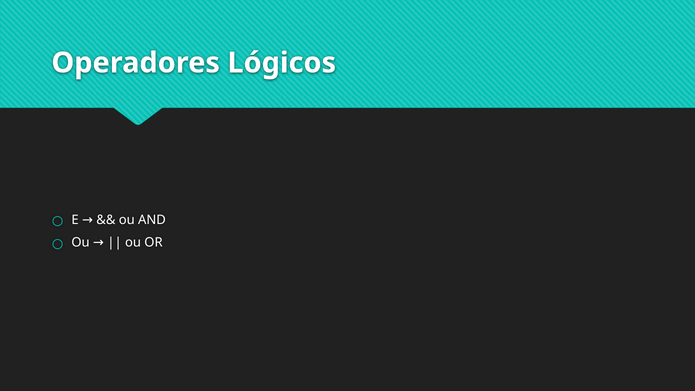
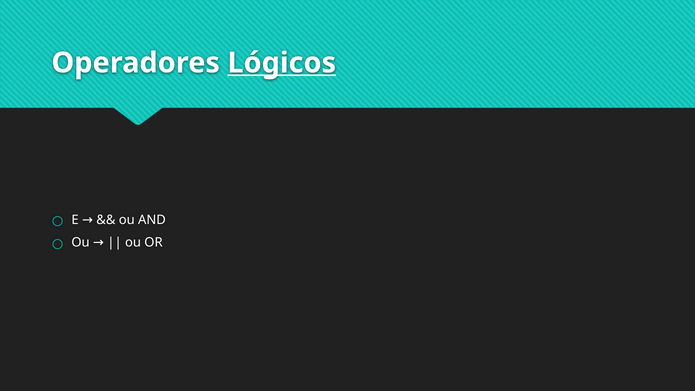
Lógicos underline: none -> present (282, 63)
